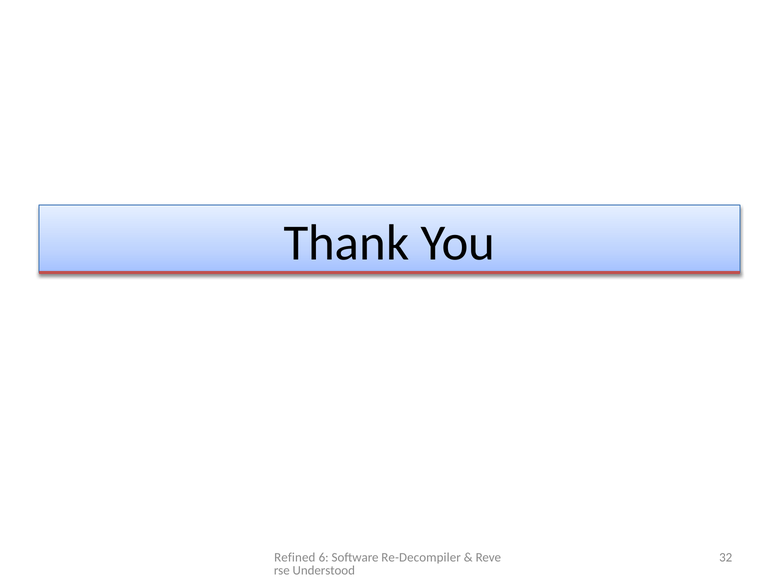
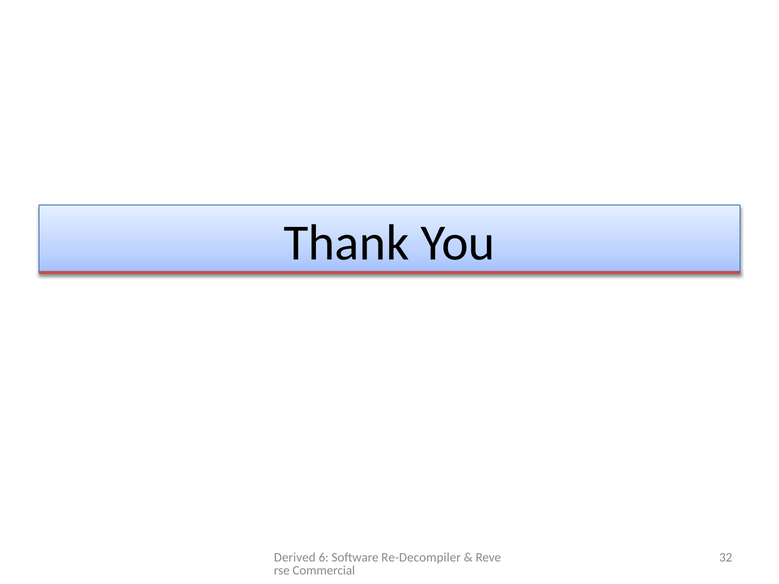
Refined: Refined -> Derived (295, 558)
Understood: Understood -> Commercial (324, 571)
